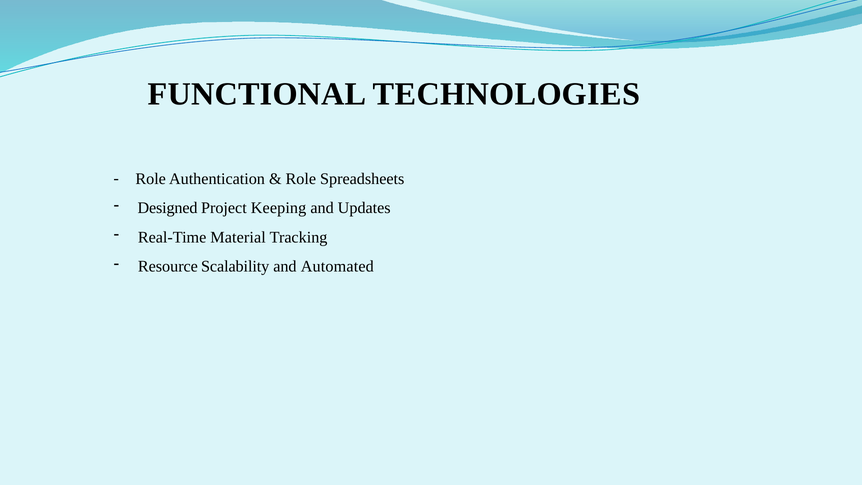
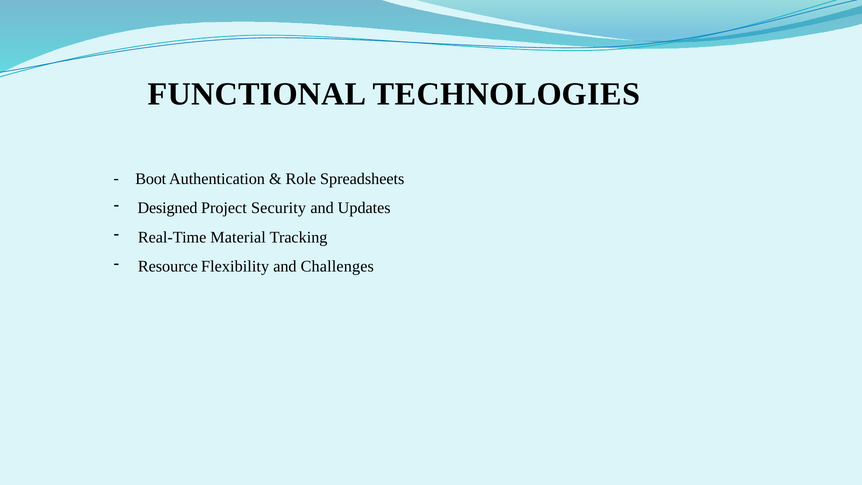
Role: Role -> Boot (151, 179)
Keeping: Keeping -> Security (279, 208)
Scalability: Scalability -> Flexibility (235, 266)
Automated: Automated -> Challenges (337, 266)
